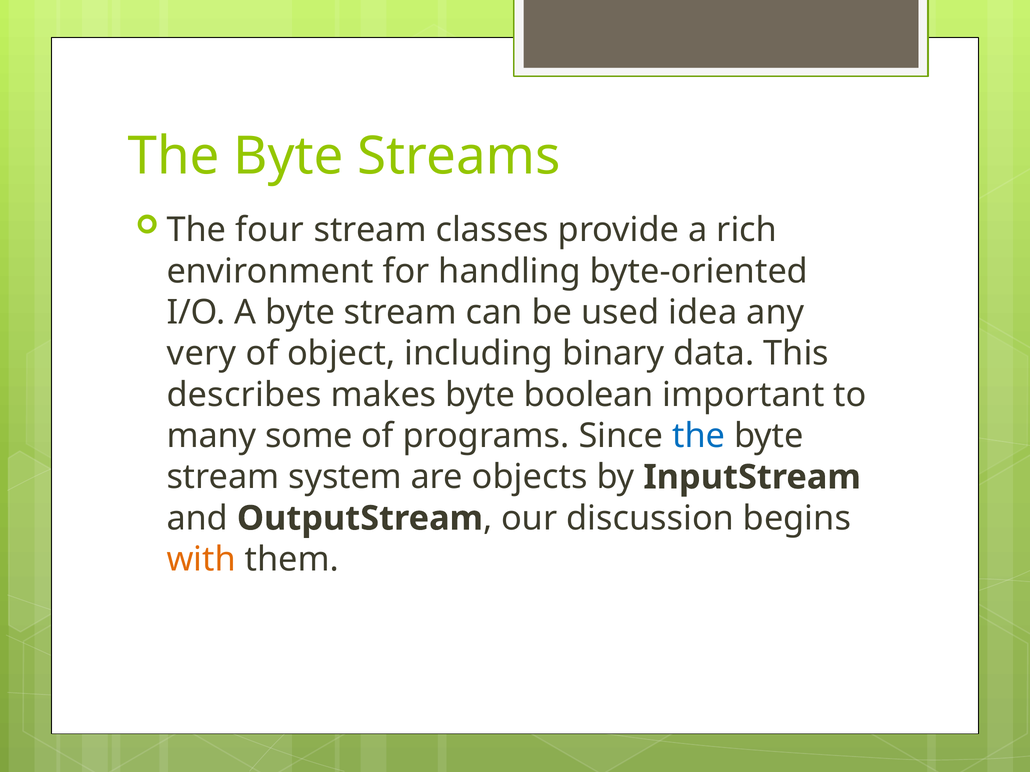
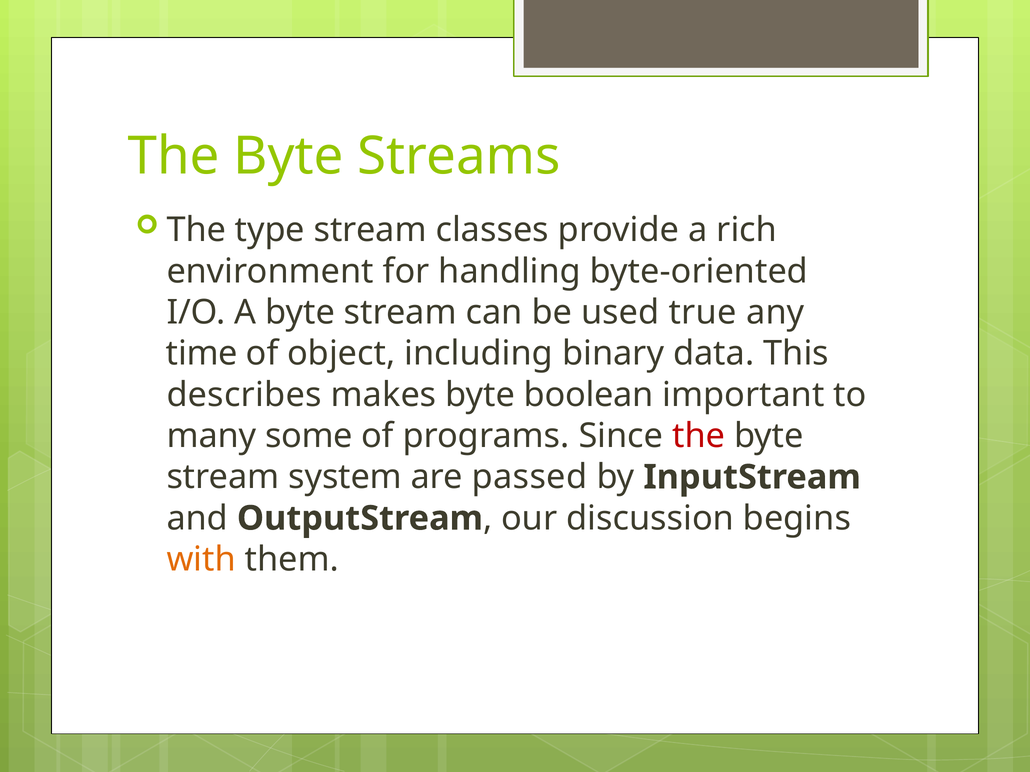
four: four -> type (270, 230)
idea: idea -> true (703, 313)
very: very -> time (202, 354)
the colour: blue -> red (699, 436)
objects: objects -> passed (529, 477)
